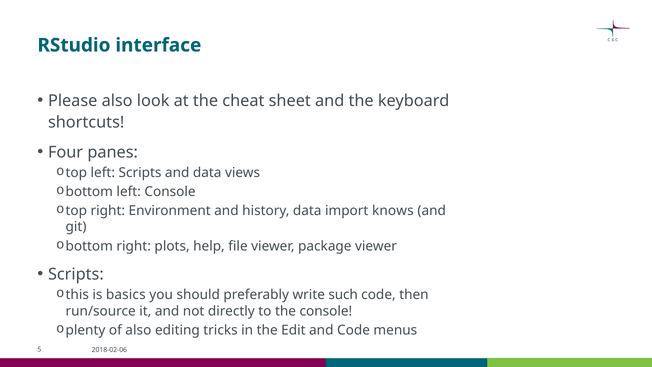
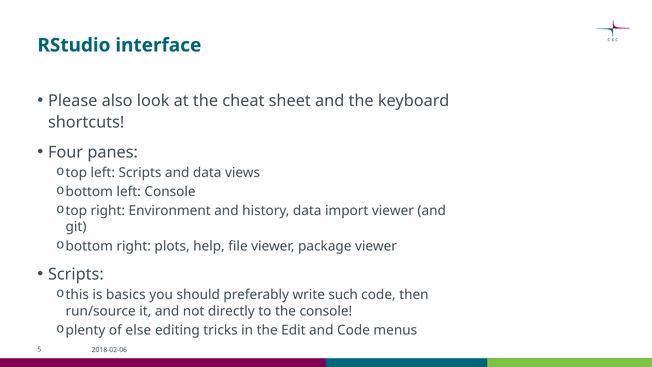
import knows: knows -> viewer (393, 211)
of also: also -> else (138, 330)
